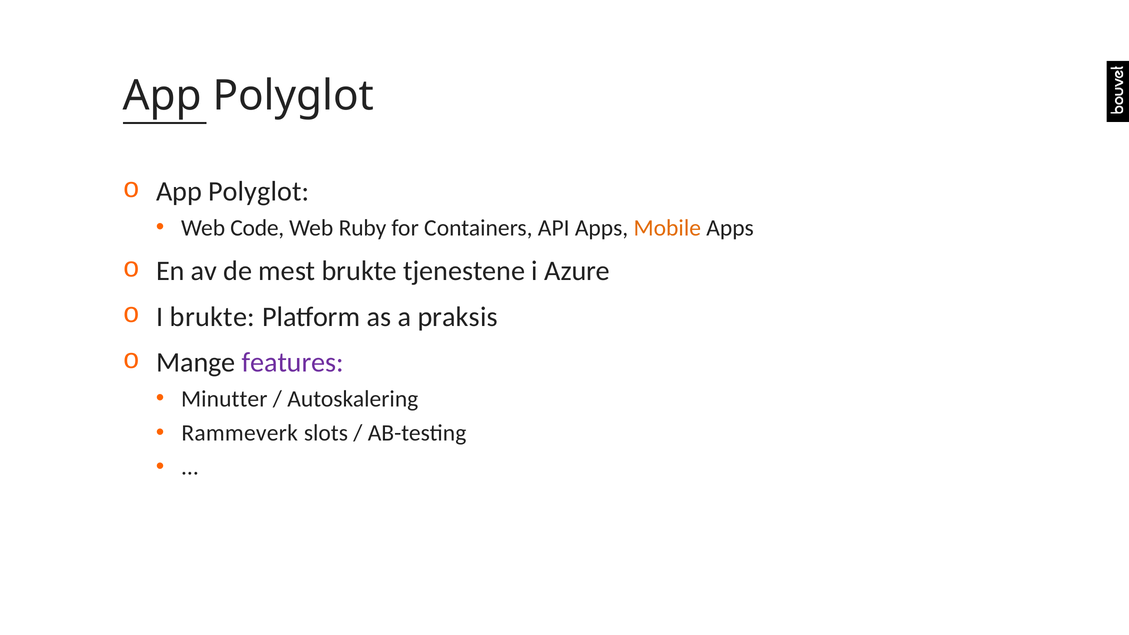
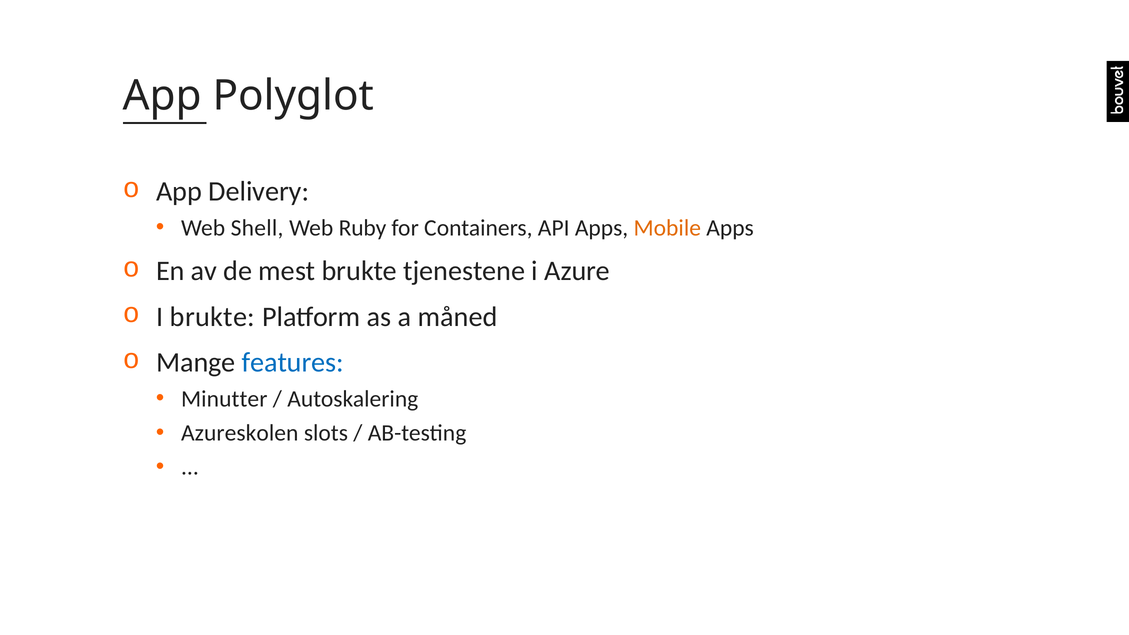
Polyglot: Polyglot -> Delivery (259, 191)
Code: Code -> Shell (257, 228)
praksis: praksis -> måned (458, 317)
features colour: purple -> blue (293, 362)
Rammeverk: Rammeverk -> Azureskolen (240, 433)
